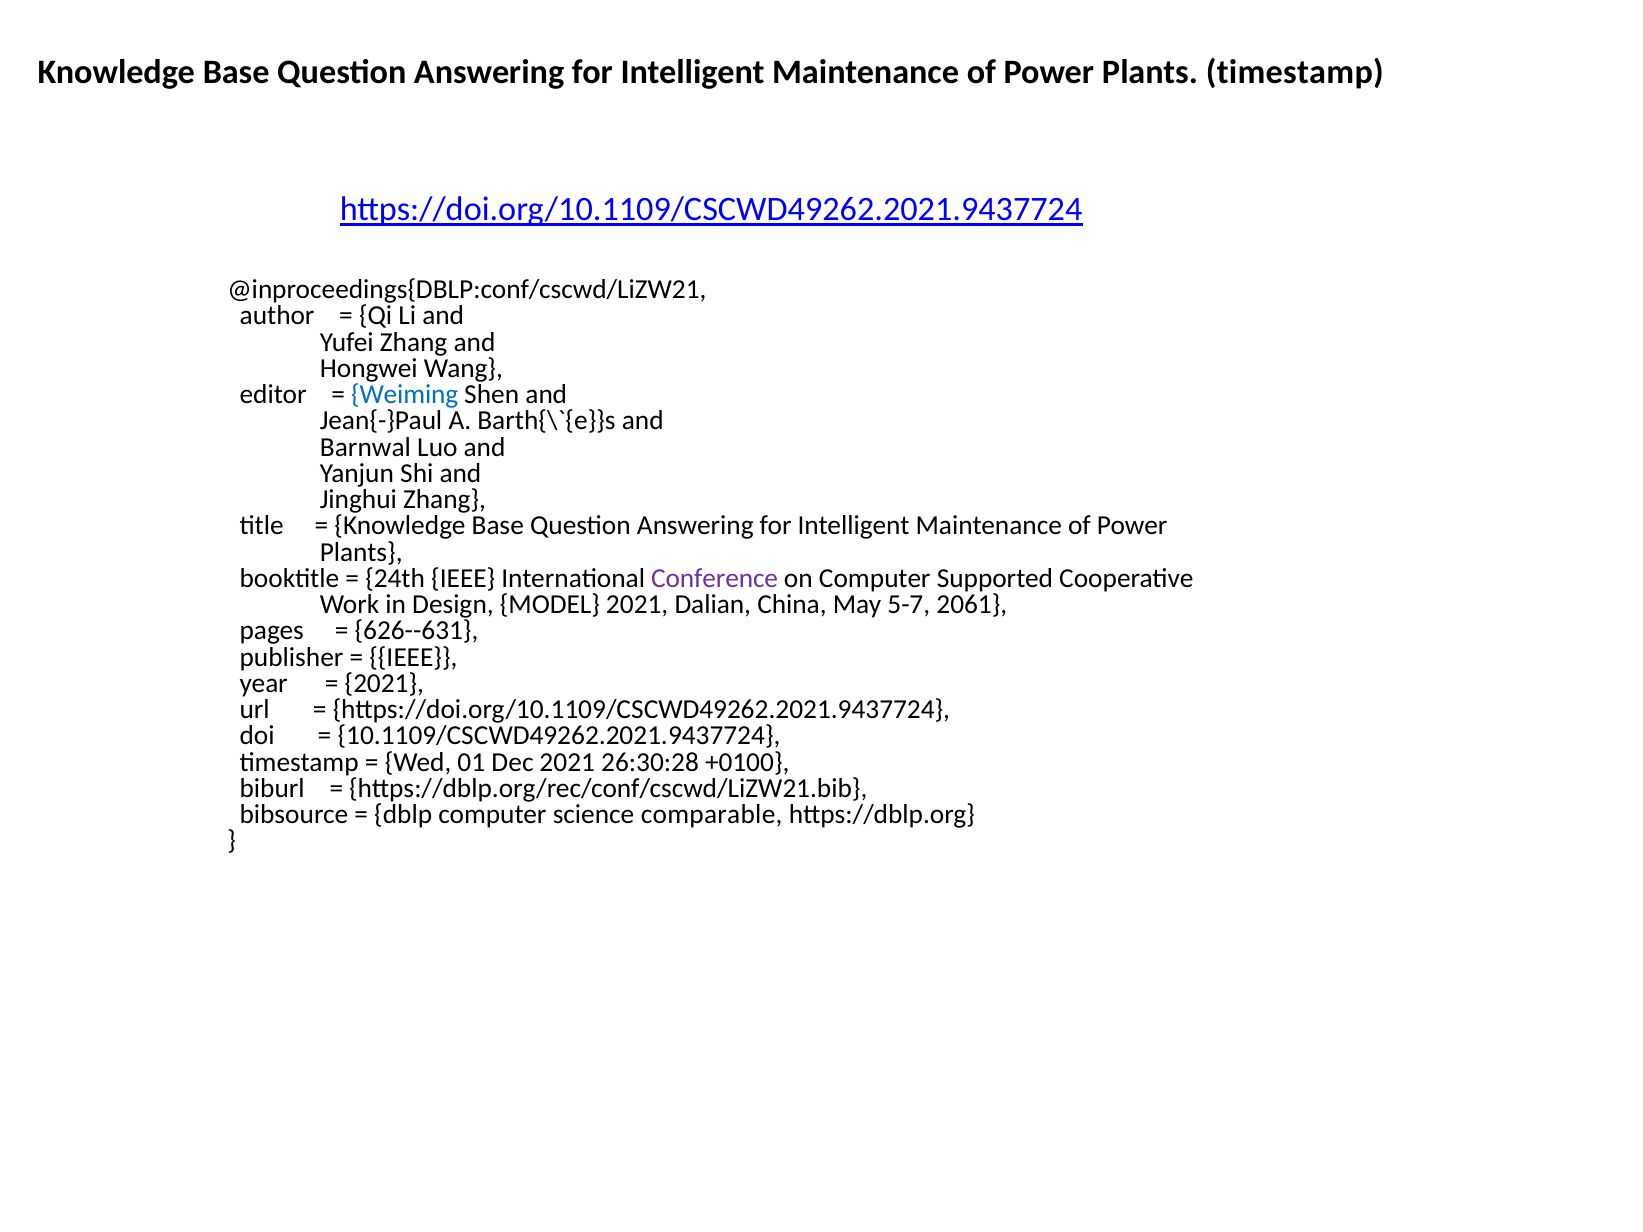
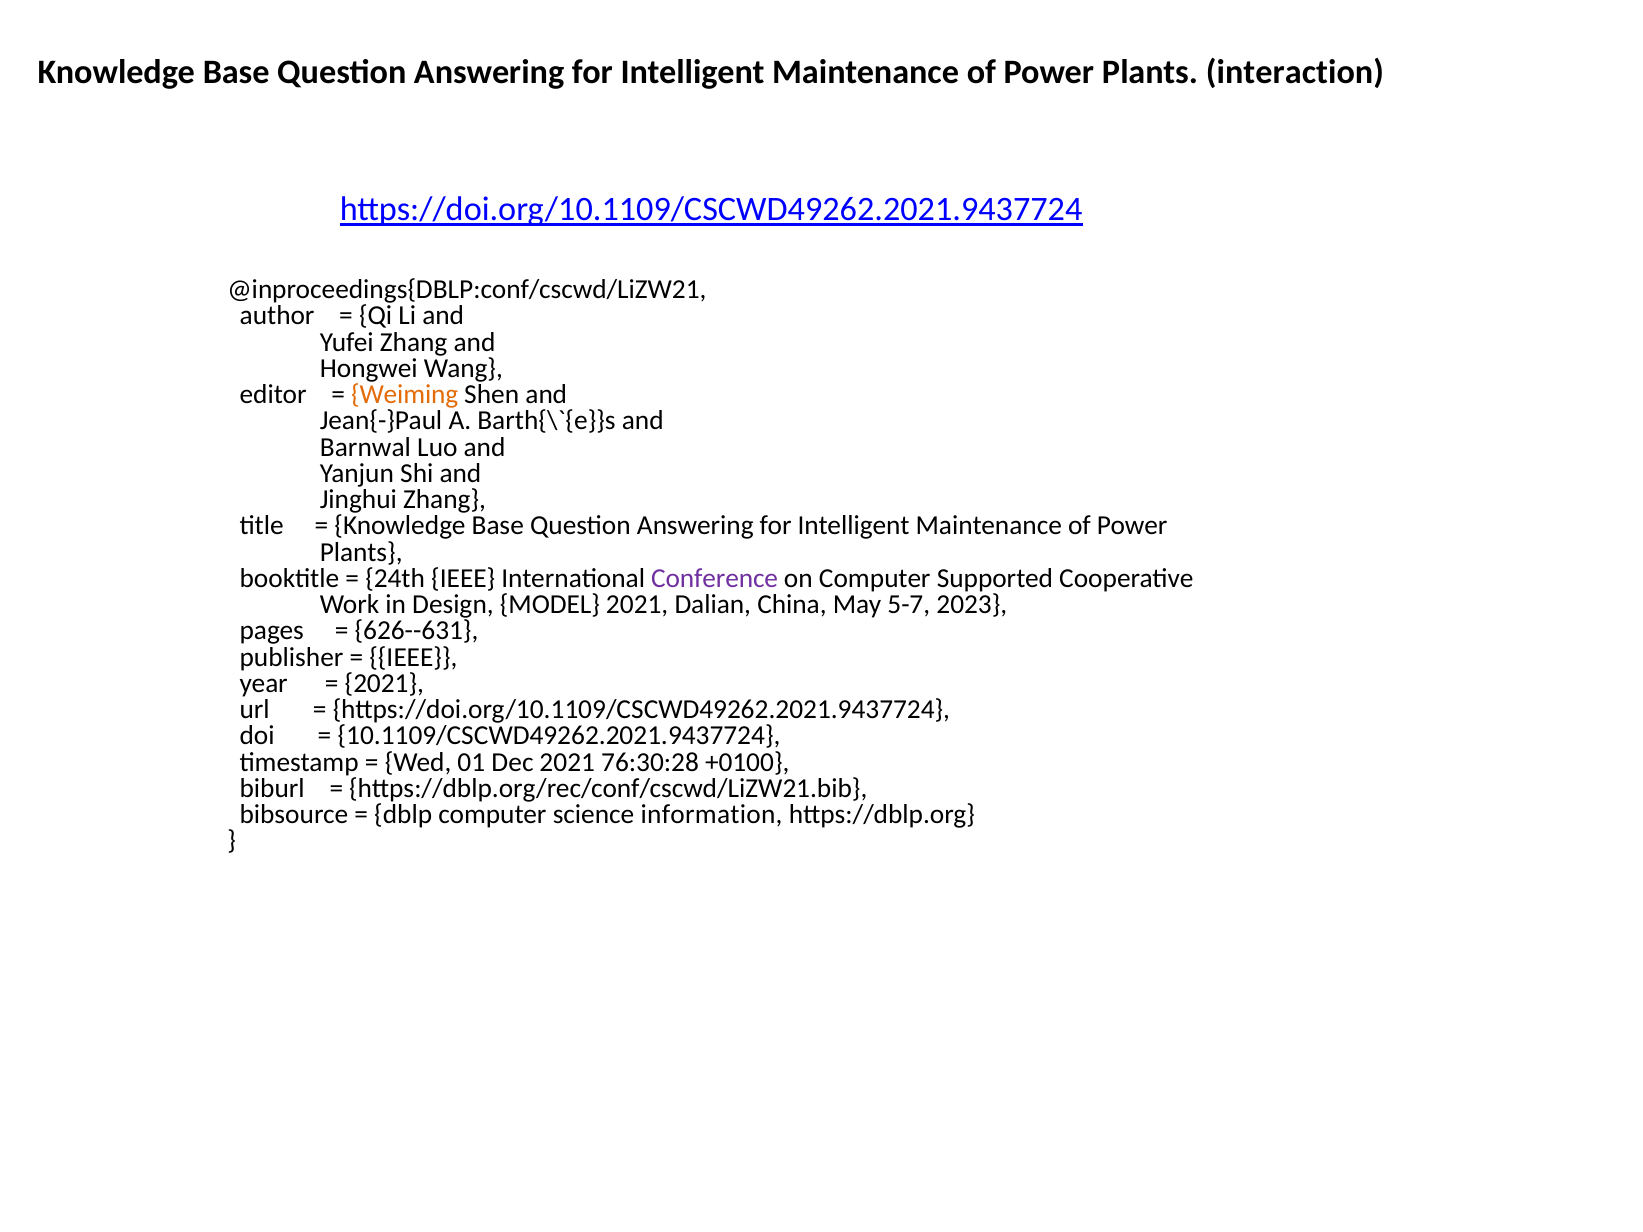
Plants timestamp: timestamp -> interaction (1295, 72)
Weiming colour: blue -> orange (405, 395)
2061: 2061 -> 2023 (972, 605)
26:30:28: 26:30:28 -> 76:30:28 (650, 762)
comparable: comparable -> information (712, 815)
